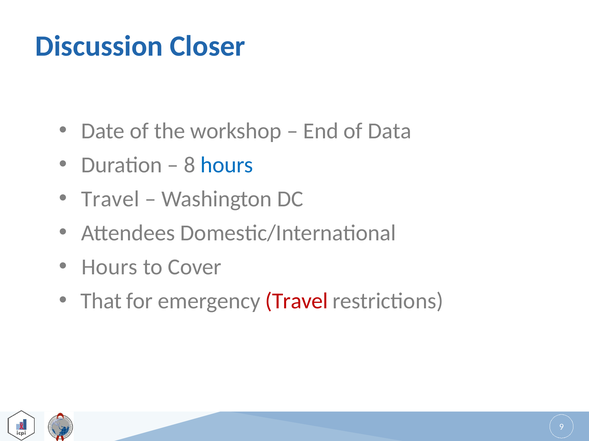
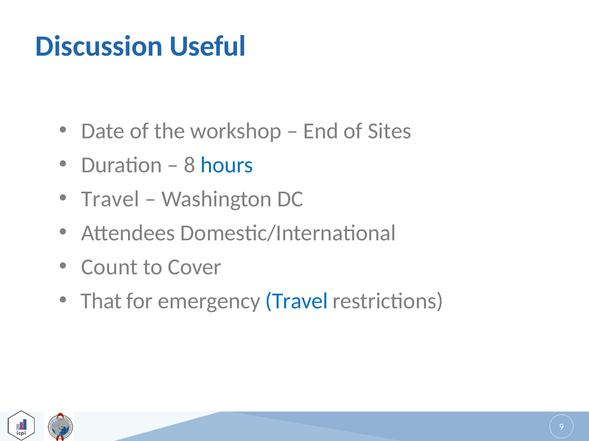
Closer: Closer -> Useful (208, 46)
Data: Data -> Sites (390, 131)
Hours: Hours -> Count (109, 267)
Travel colour: red -> blue (297, 301)
